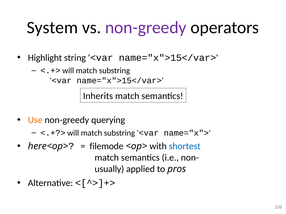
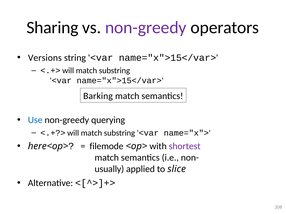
System: System -> Sharing (52, 28)
Highlight: Highlight -> Versions (45, 58)
Inherits: Inherits -> Barking (98, 96)
Use colour: orange -> blue (35, 120)
shortest colour: blue -> purple (185, 147)
pros: pros -> slice (177, 169)
